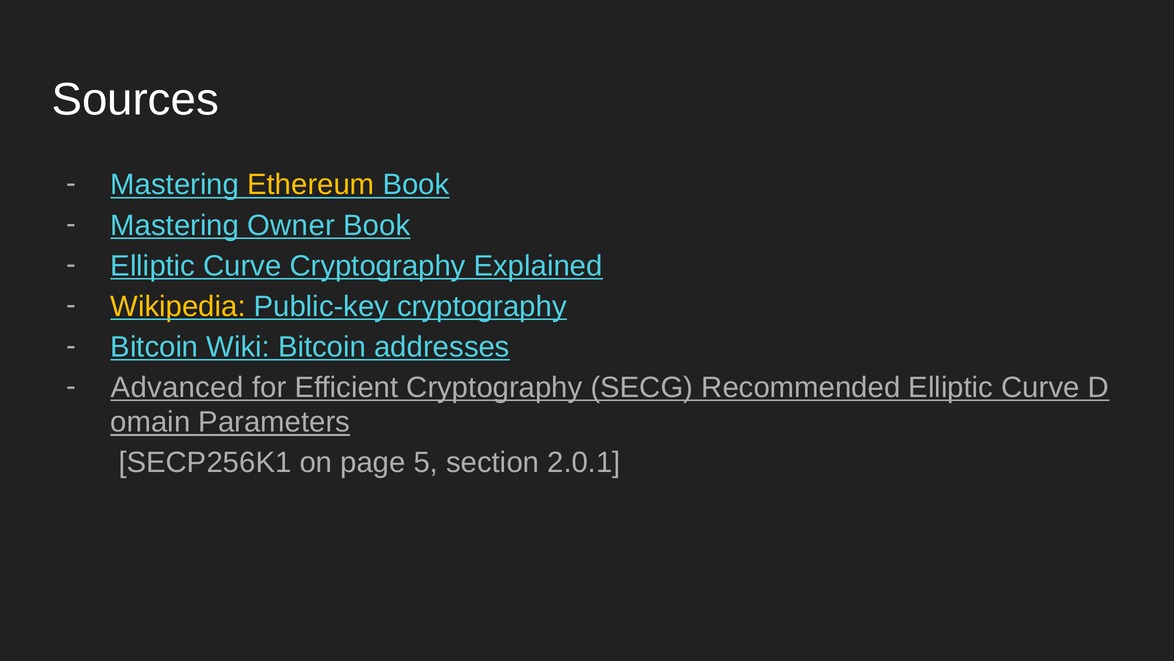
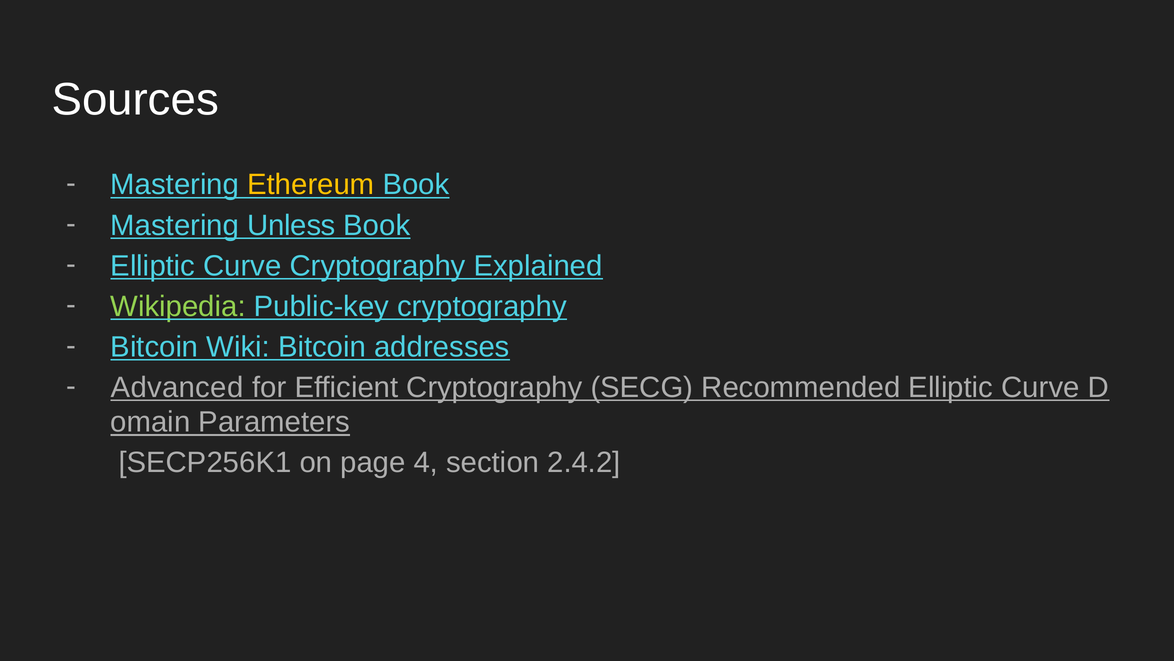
Owner: Owner -> Unless (291, 225)
Wikipedia colour: yellow -> light green (178, 306)
5: 5 -> 4 (426, 462)
2.0.1: 2.0.1 -> 2.4.2 (584, 462)
